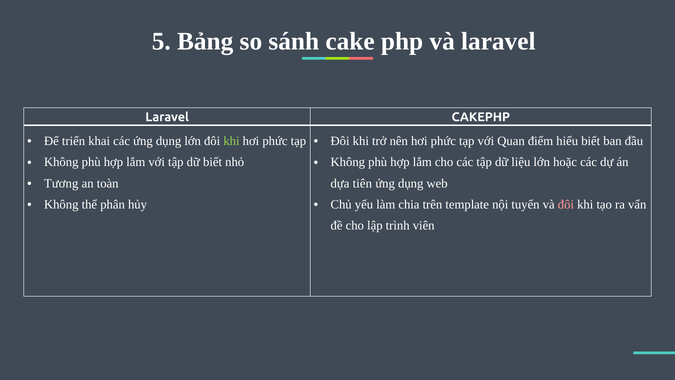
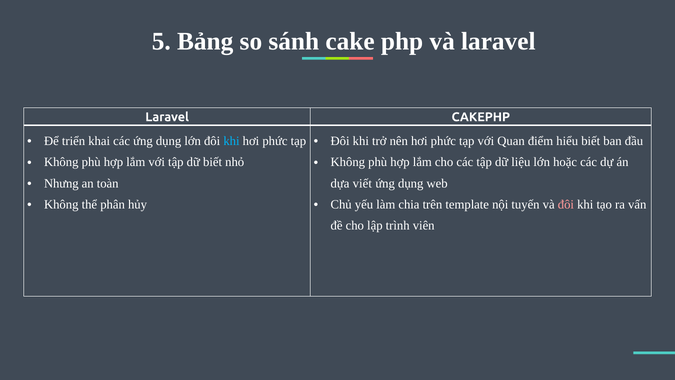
khi colour: light green -> light blue (231, 141)
tiên: tiên -> viết (362, 183)
Tương: Tương -> Nhưng (61, 183)
